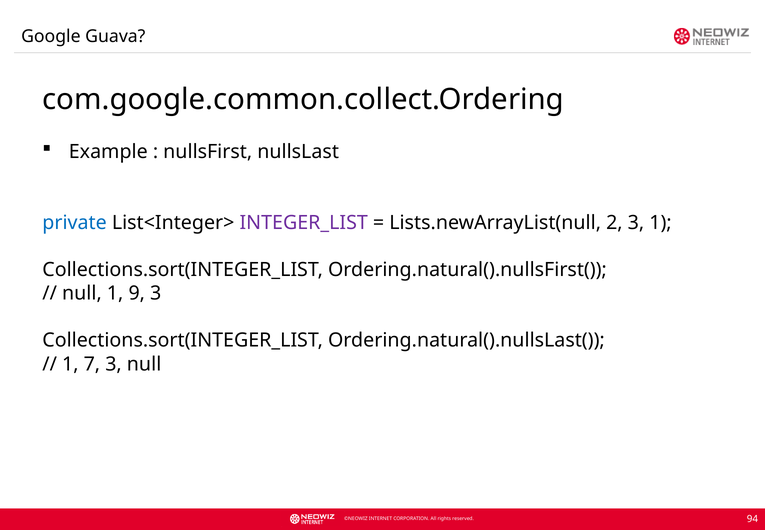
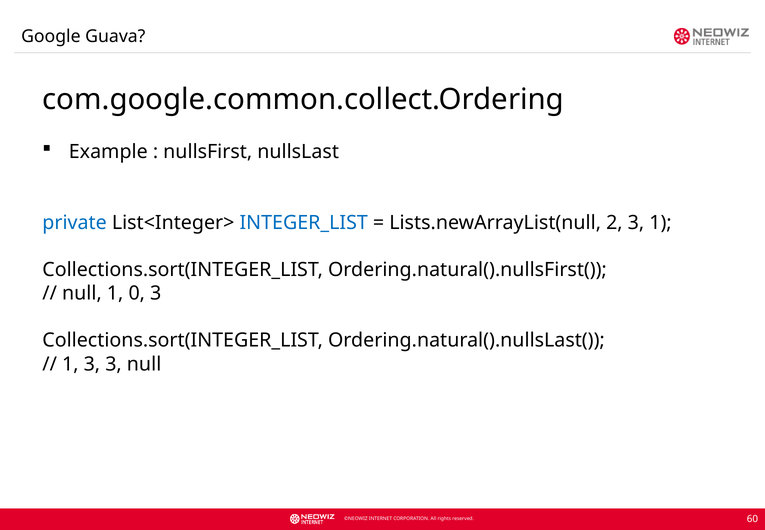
INTEGER_LIST colour: purple -> blue (304, 223)
9: 9 -> 0 (137, 293)
1 7: 7 -> 3 (92, 364)
94: 94 -> 60 (752, 519)
